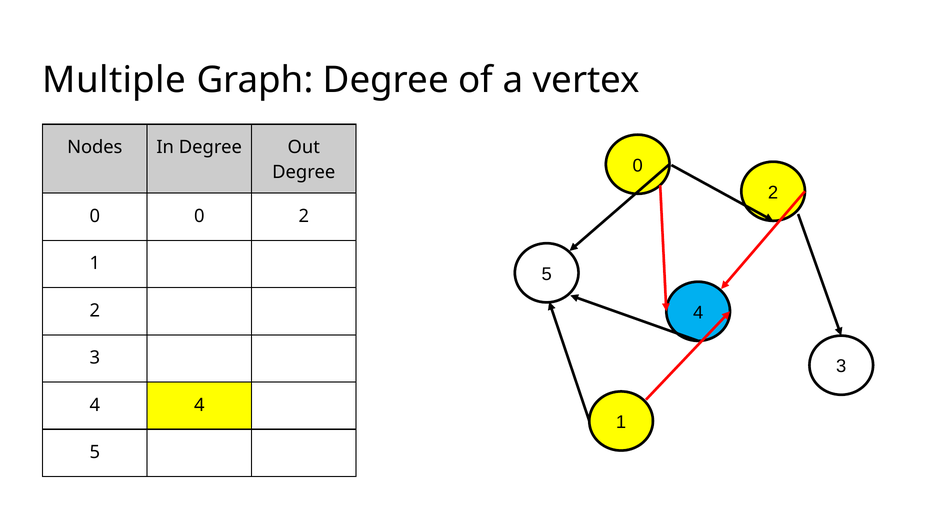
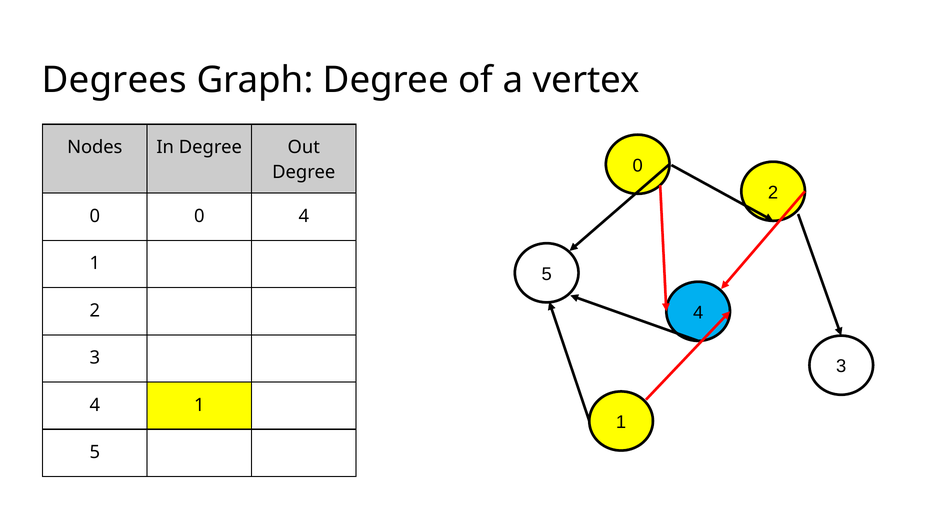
Multiple: Multiple -> Degrees (114, 80)
0 2: 2 -> 4 (304, 216)
4: 4 -> 1 (199, 405)
